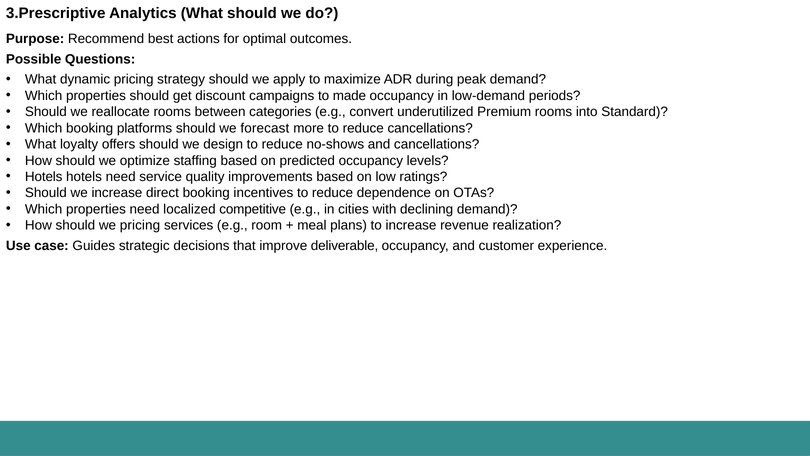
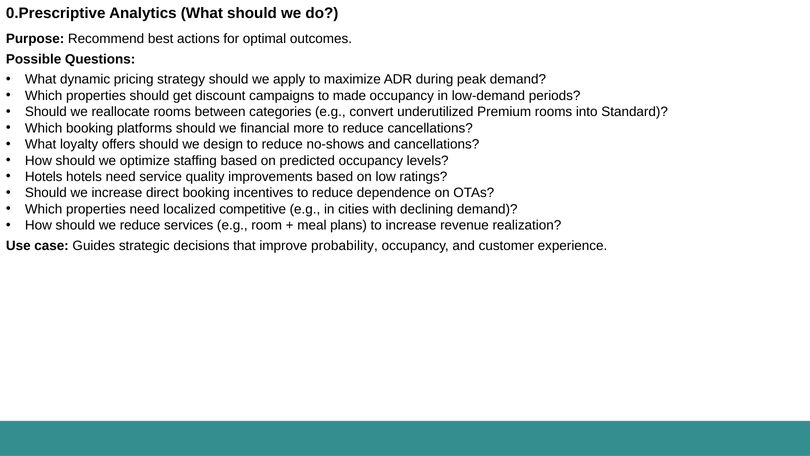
3.Prescriptive: 3.Prescriptive -> 0.Prescriptive (56, 13)
forecast: forecast -> financial (265, 128)
we pricing: pricing -> reduce (140, 225)
deliverable: deliverable -> probability (344, 246)
